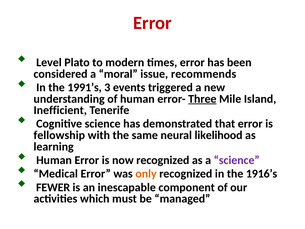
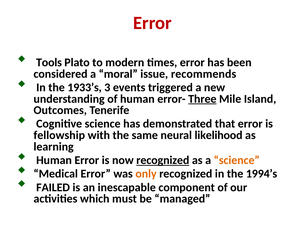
Level: Level -> Tools (49, 62)
1991’s: 1991’s -> 1933’s (85, 87)
Inefficient: Inefficient -> Outcomes (60, 110)
recognized underline: none -> present (163, 160)
science colour: purple -> orange (237, 160)
1916’s: 1916’s -> 1994’s (262, 174)
FEWER: FEWER -> FAILED (53, 187)
